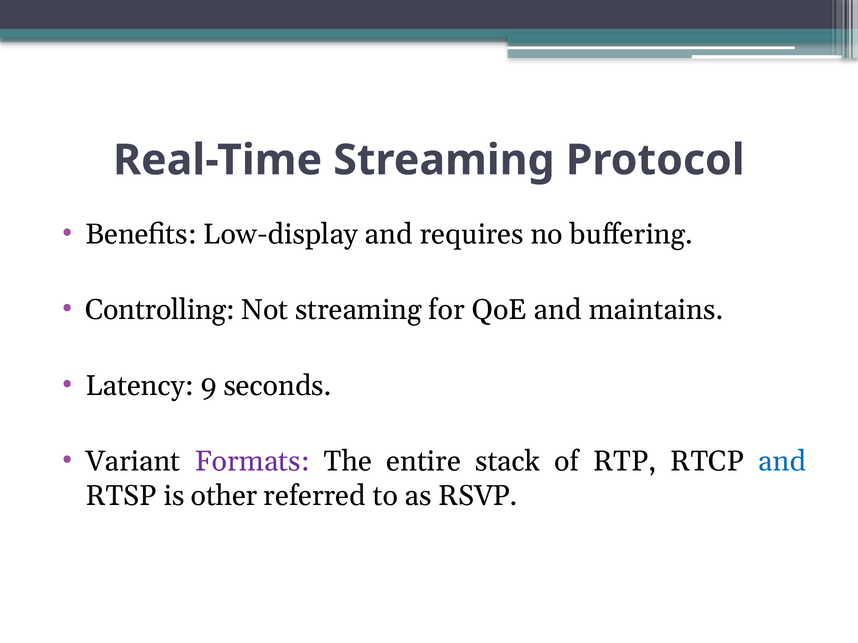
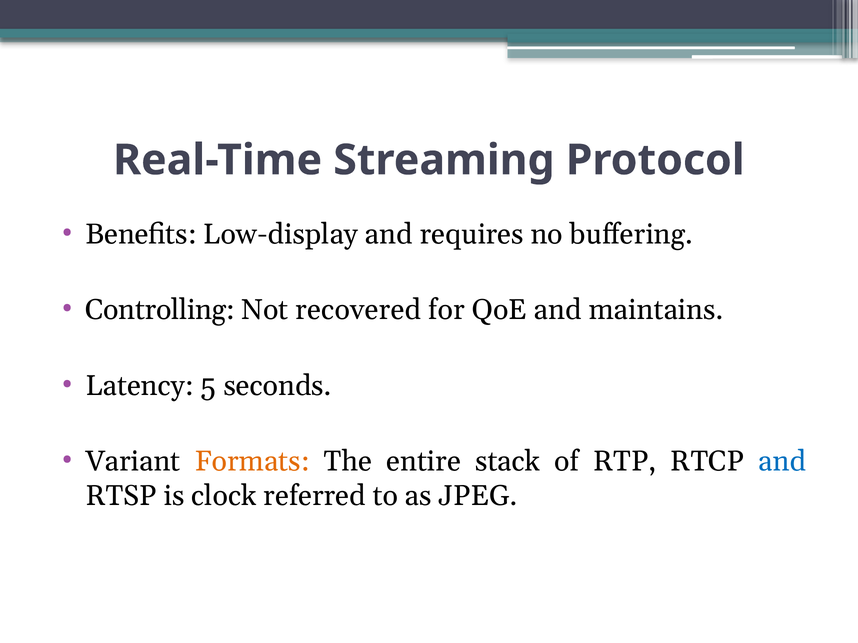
Not streaming: streaming -> recovered (358, 310)
9: 9 -> 5 (209, 386)
Formats colour: purple -> orange (252, 462)
other: other -> clock (224, 496)
RSVP: RSVP -> JPEG (478, 496)
